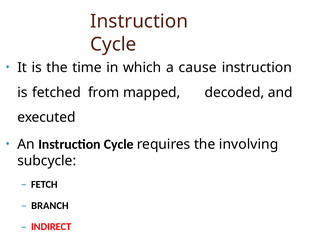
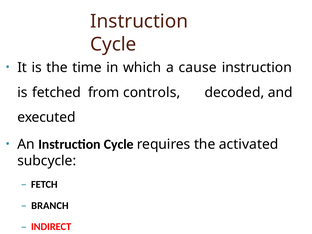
mapped: mapped -> controls (152, 92)
involving: involving -> activated (249, 144)
